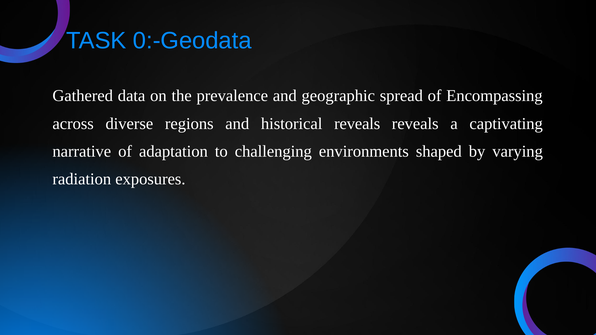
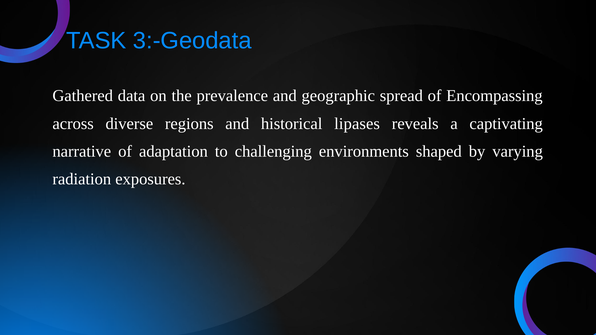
0:-Geodata: 0:-Geodata -> 3:-Geodata (192, 41)
historical reveals: reveals -> lipases (357, 124)
